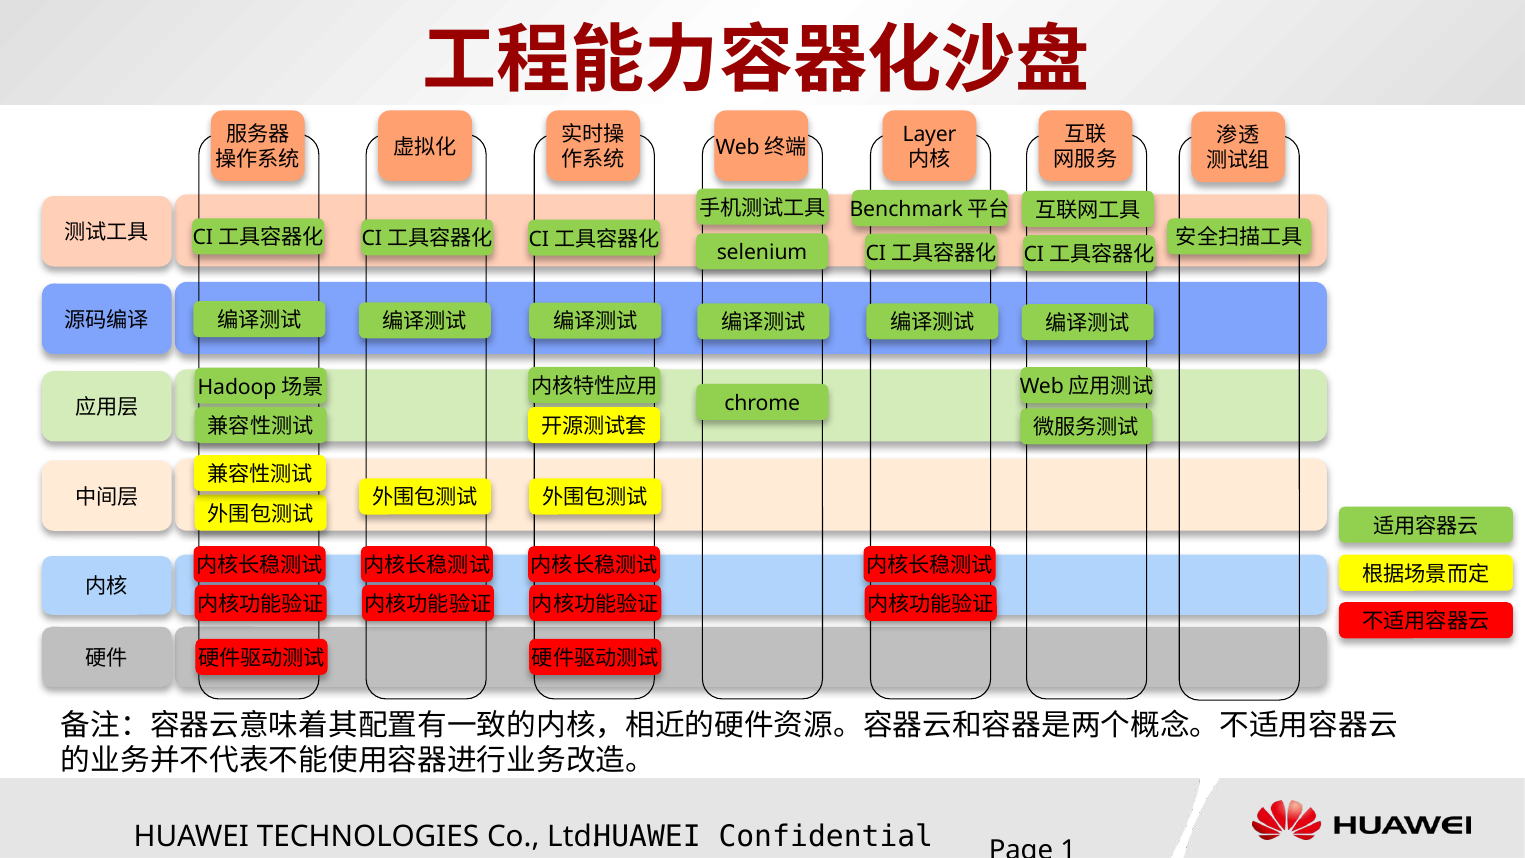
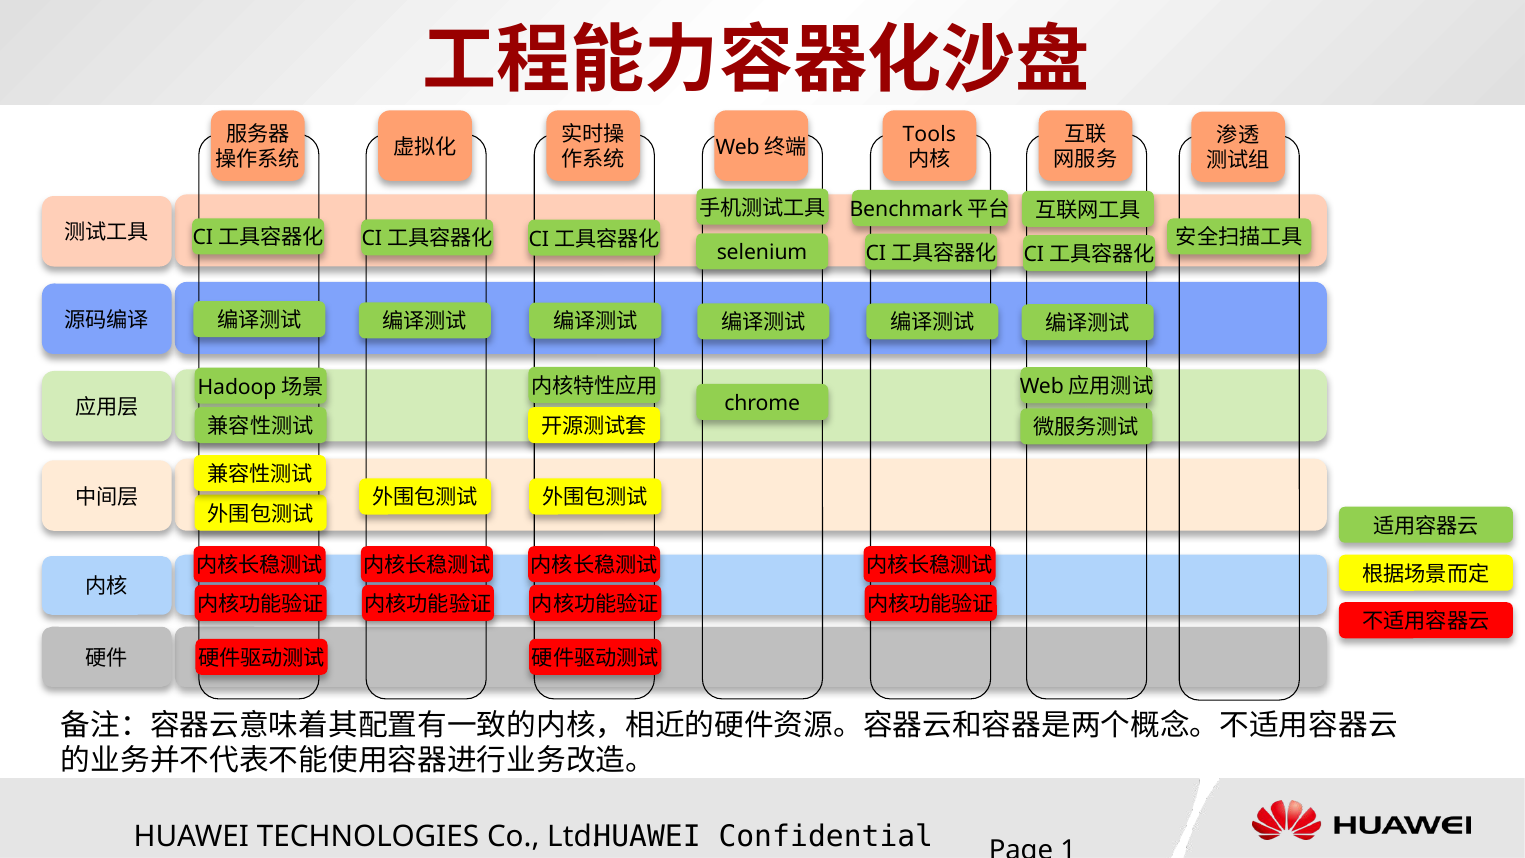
Layer: Layer -> Tools (929, 134)
